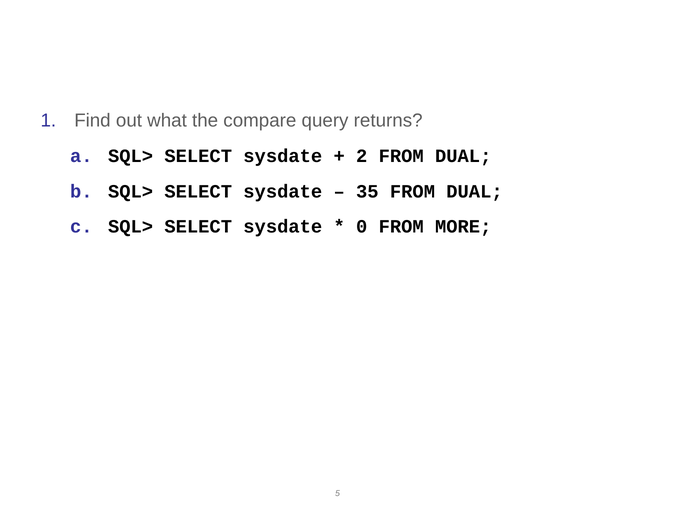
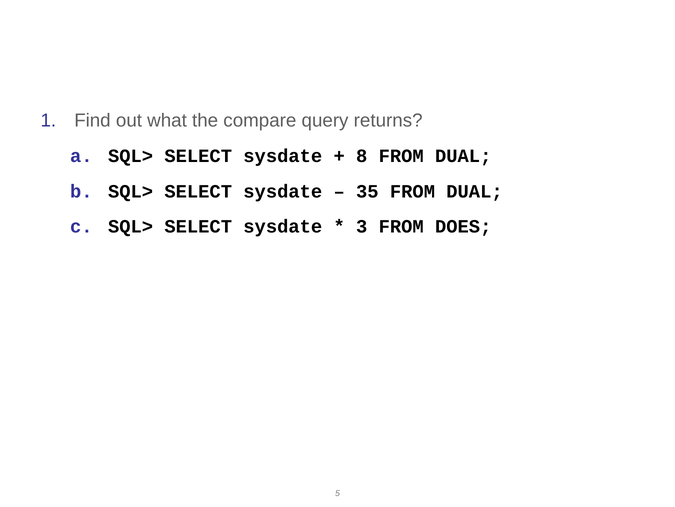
2: 2 -> 8 (362, 156)
0: 0 -> 3 (362, 226)
MORE: MORE -> DOES (463, 226)
